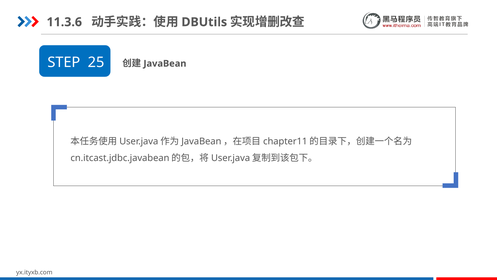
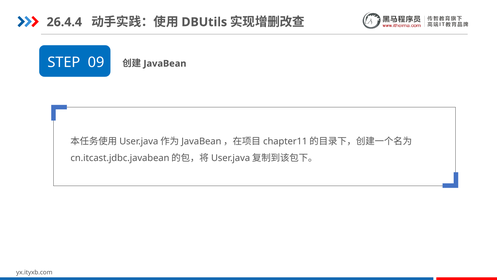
11.3.6: 11.3.6 -> 26.4.4 (64, 22)
25: 25 -> 09 (96, 62)
